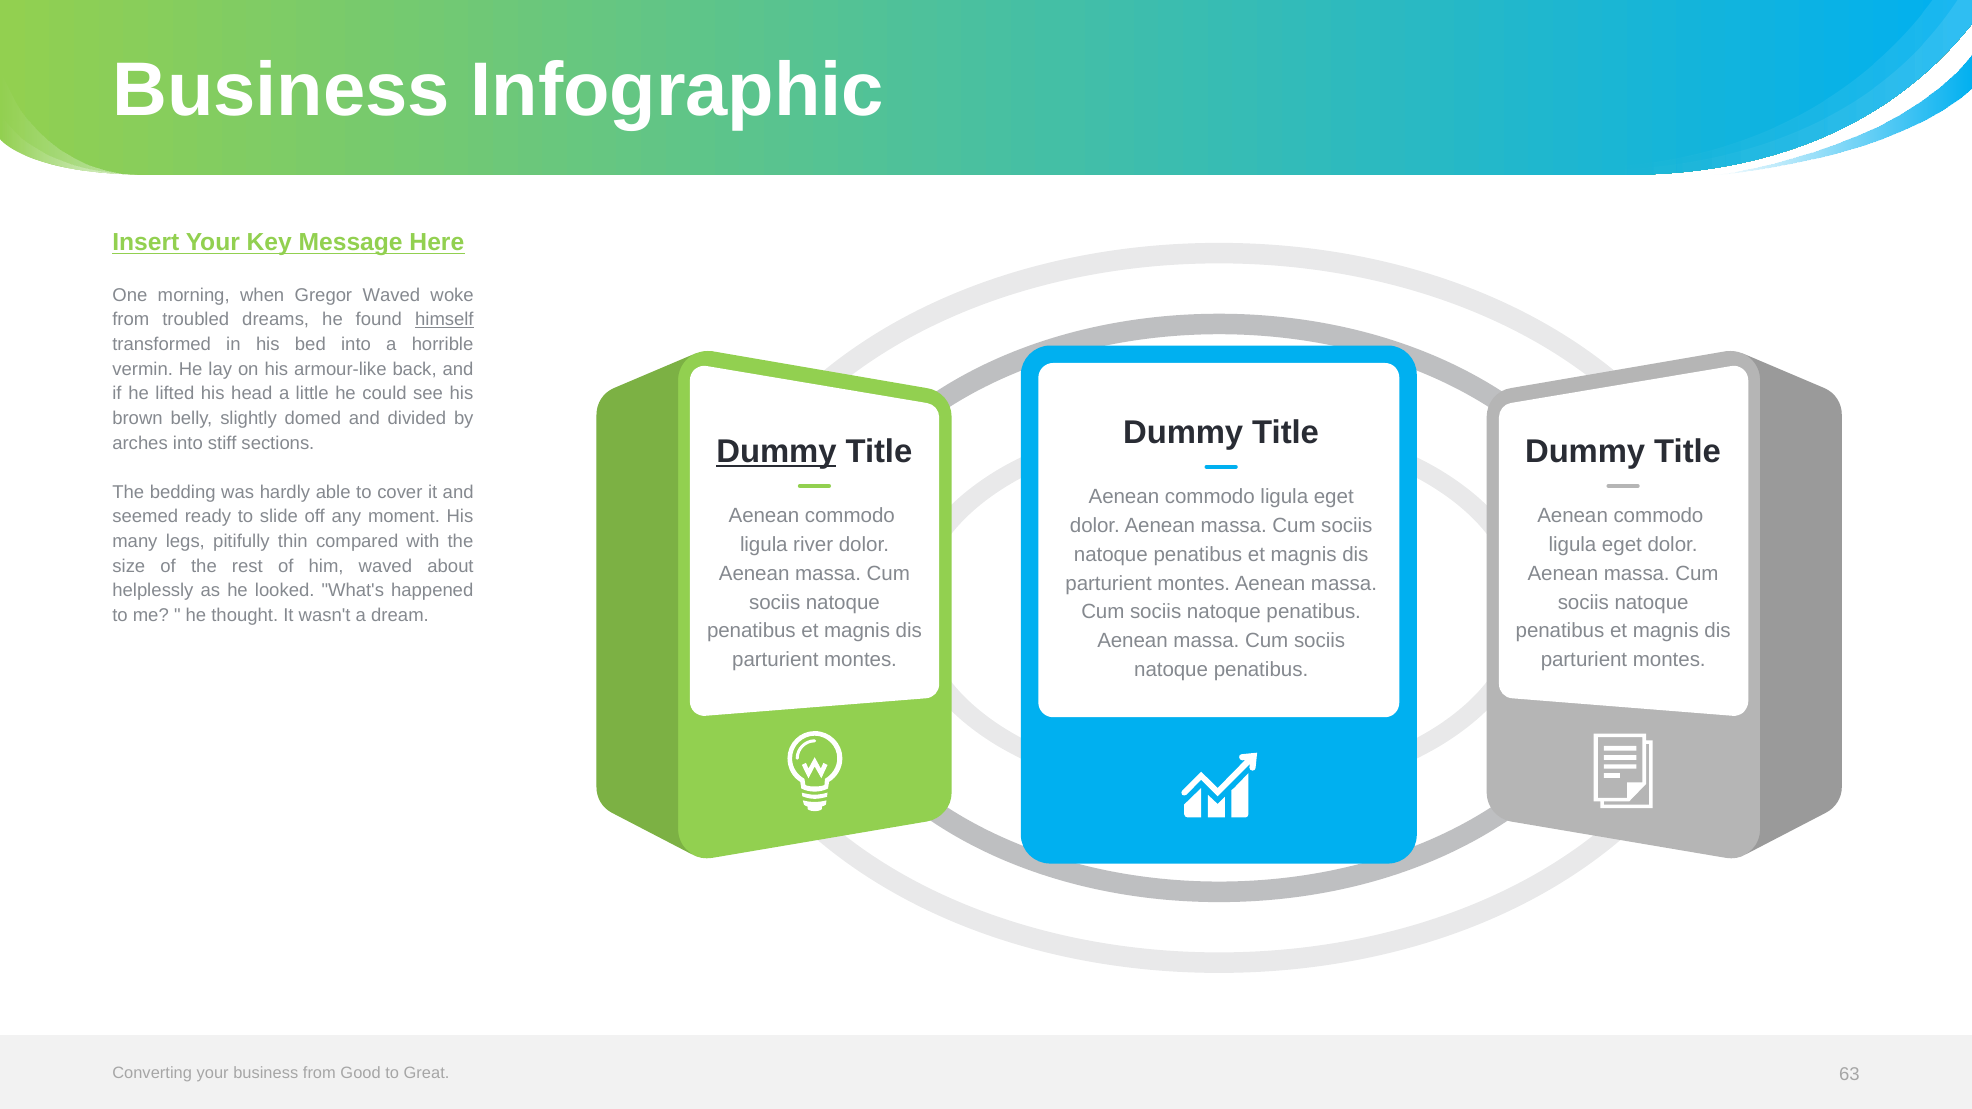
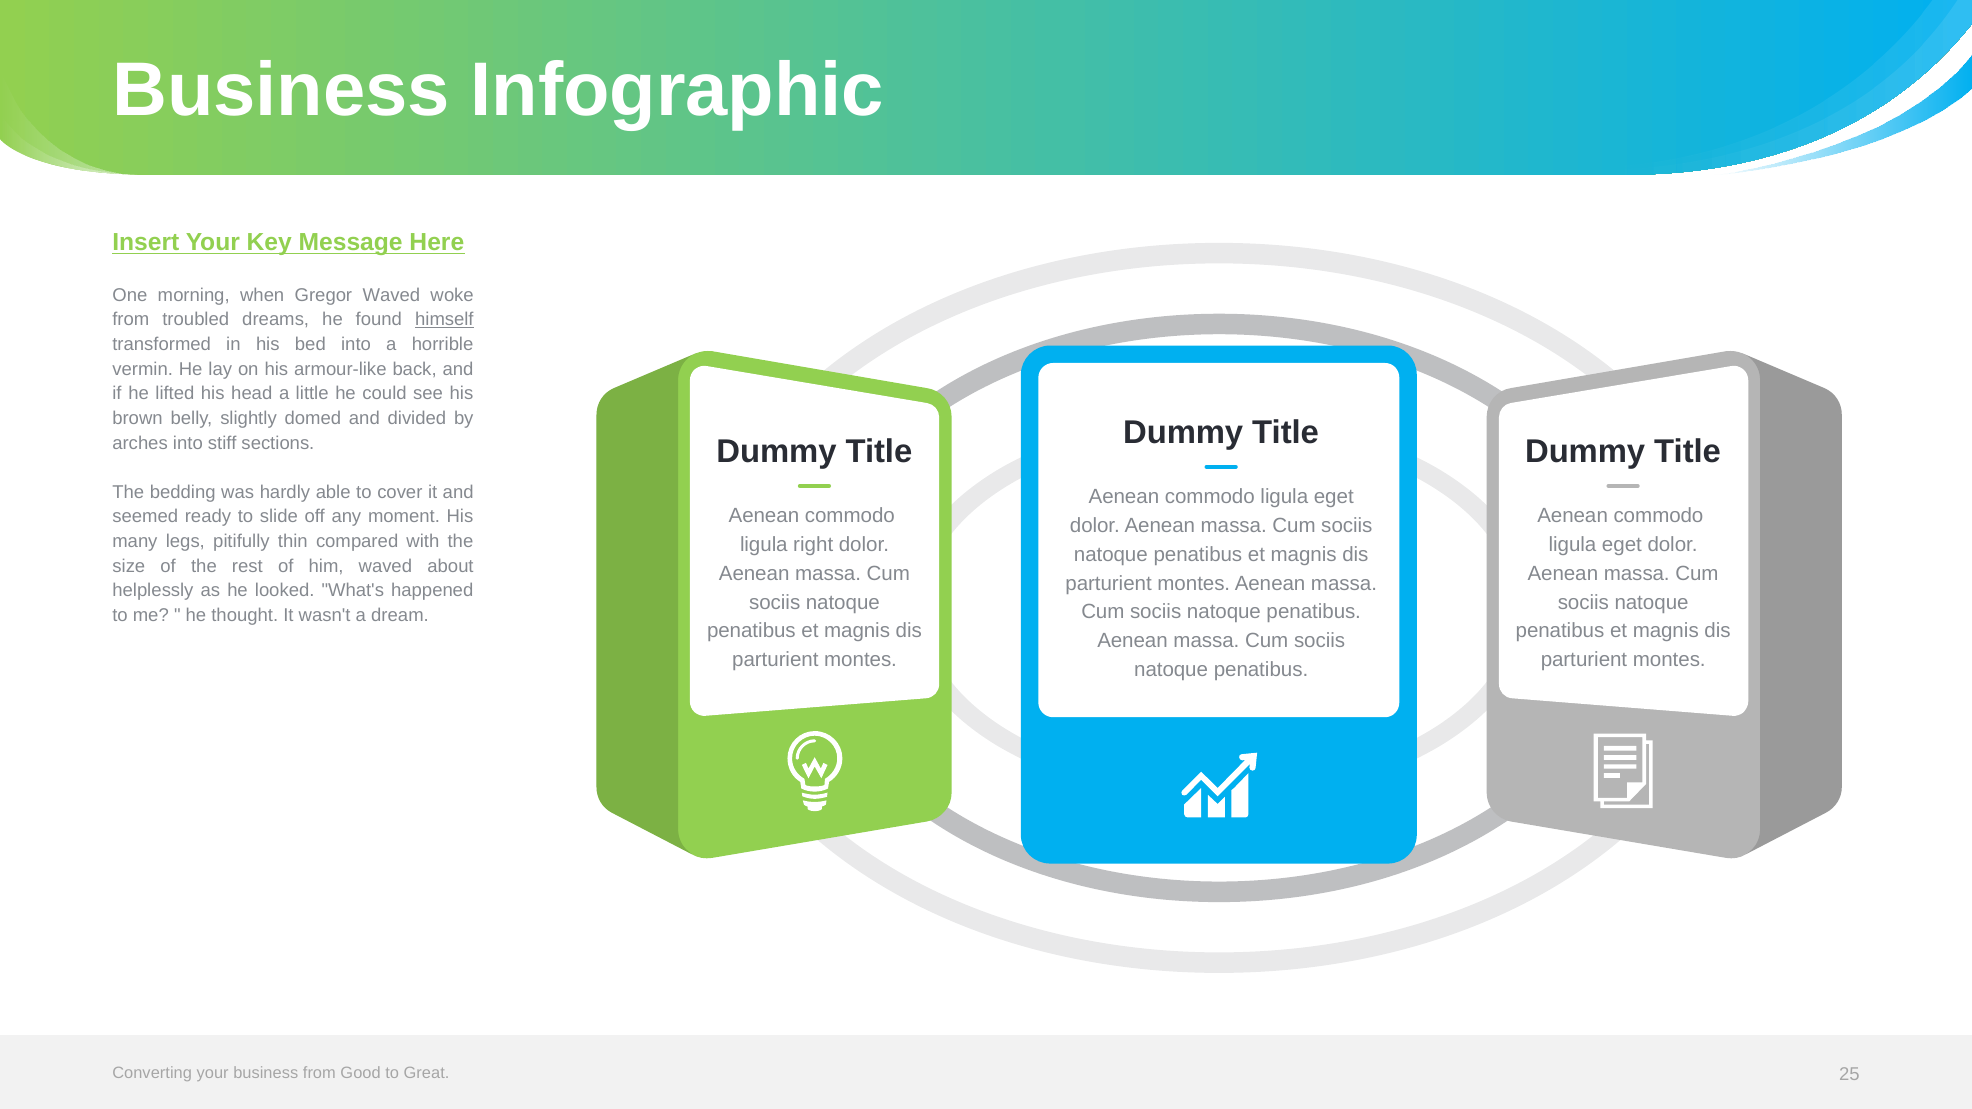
Dummy underline: present -> none (777, 452)
river: river -> right (813, 545)
63: 63 -> 25 (1849, 1075)
